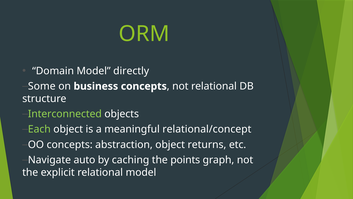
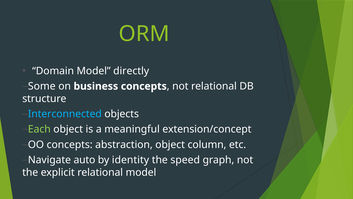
Interconnected colour: light green -> light blue (65, 114)
relational/concept: relational/concept -> extension/concept (207, 129)
returns: returns -> column (207, 144)
caching: caching -> identity (130, 160)
points: points -> speed (185, 160)
